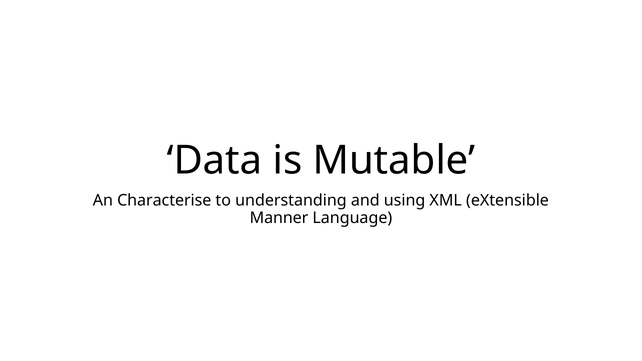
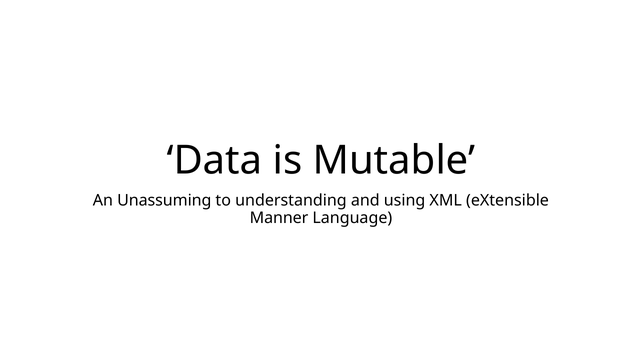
Characterise: Characterise -> Unassuming (164, 201)
